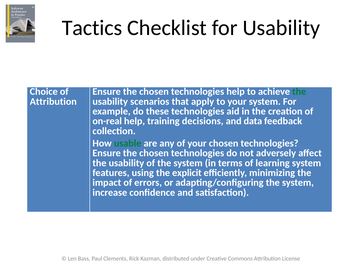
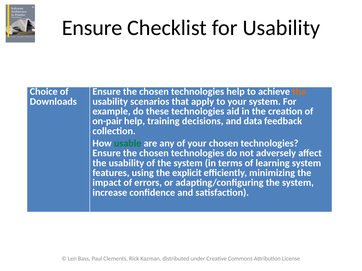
Tactics: Tactics -> Ensure (92, 28)
the colour: green -> orange (299, 92)
Attribution: Attribution -> Downloads (53, 102)
on-real: on-real -> on-pair (107, 121)
